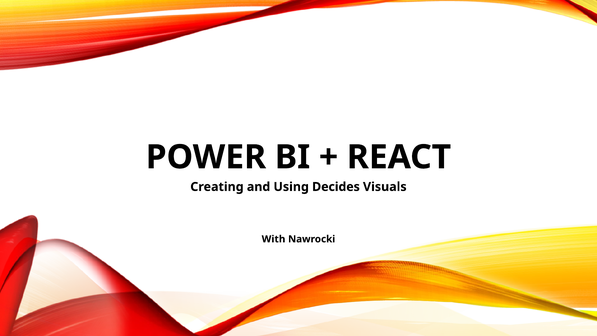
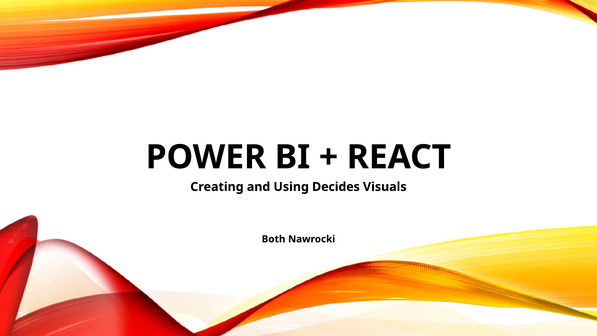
With: With -> Both (274, 239)
